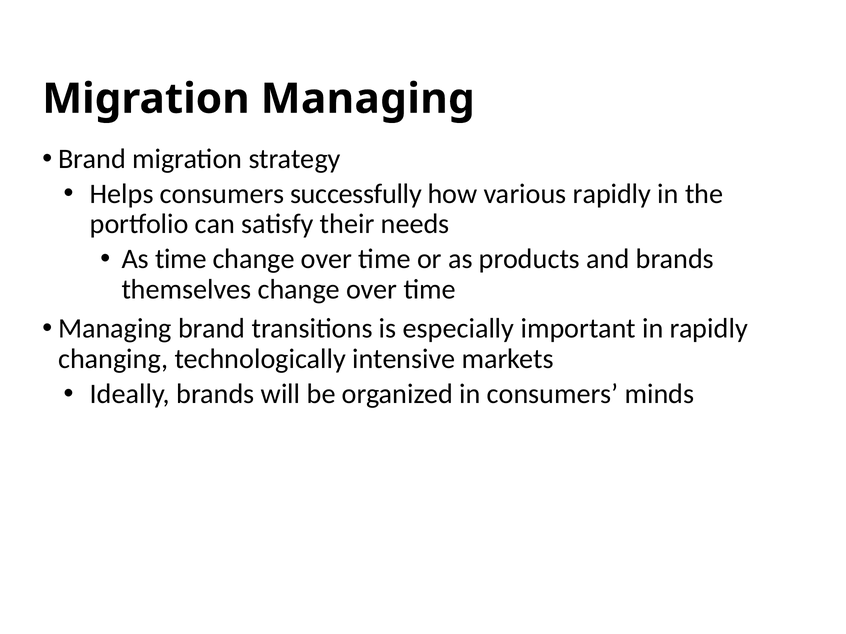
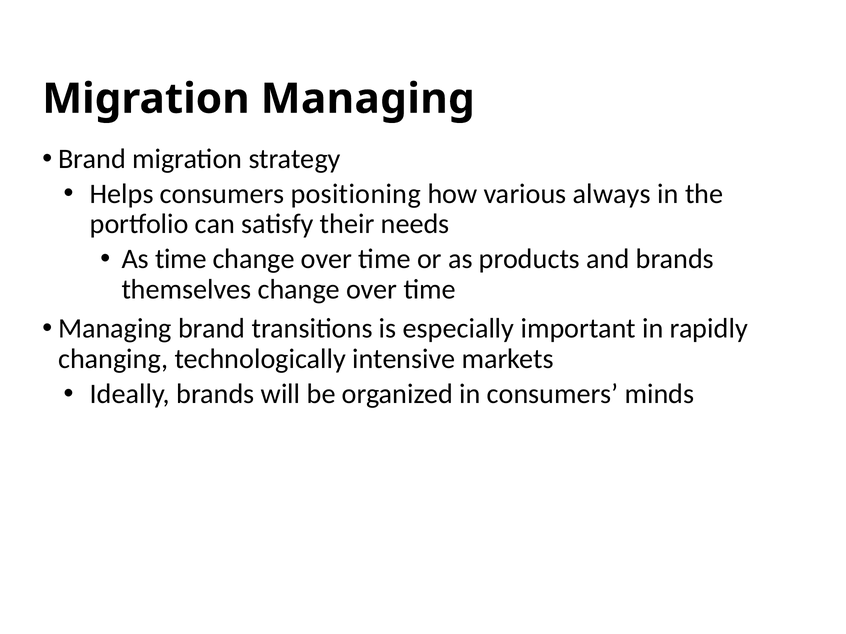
successfully: successfully -> positioning (356, 194)
various rapidly: rapidly -> always (612, 194)
